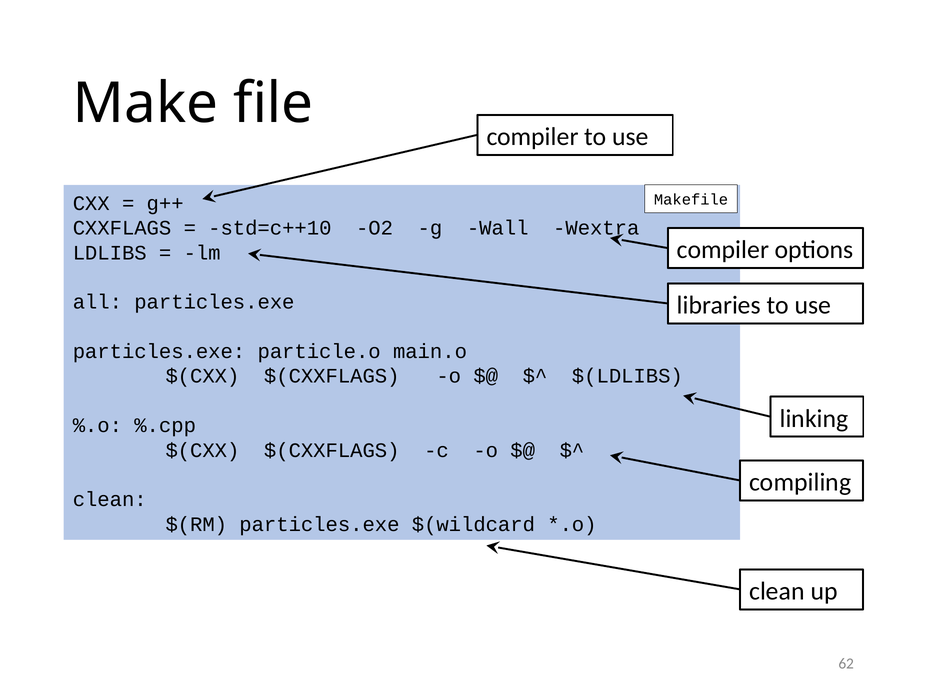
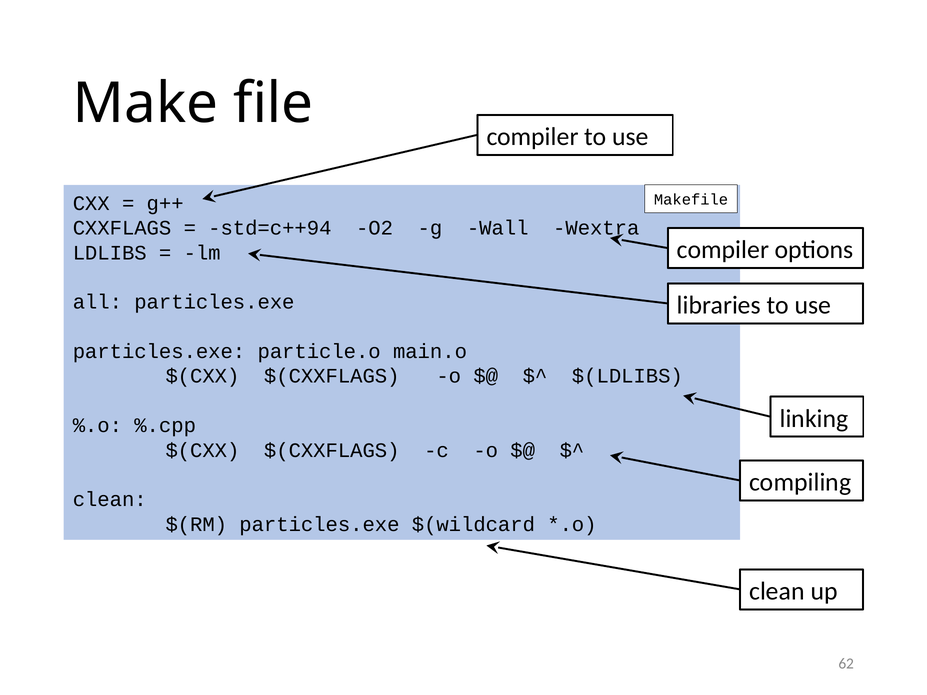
std=c++10: std=c++10 -> std=c++94 (270, 228)
